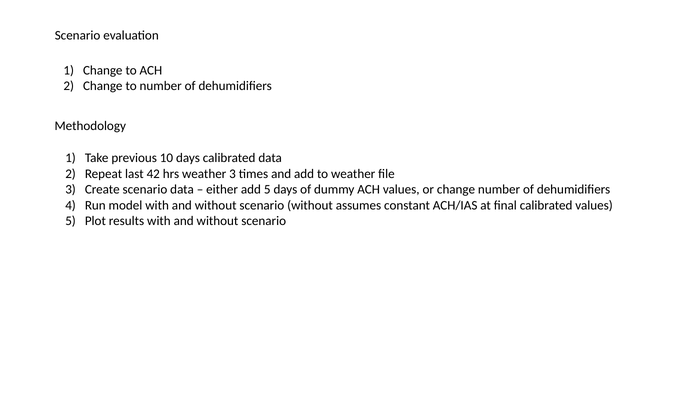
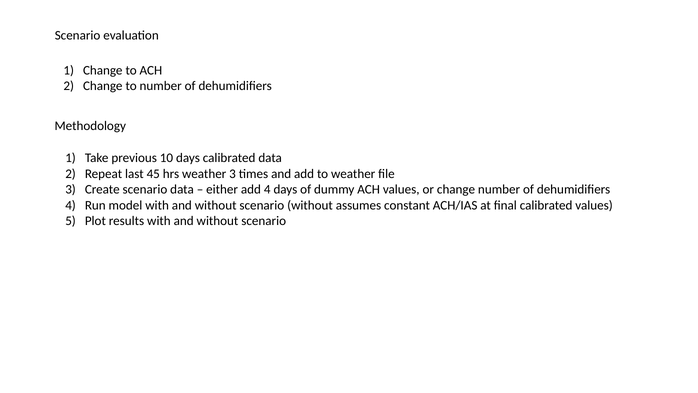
42: 42 -> 45 (153, 174)
add 5: 5 -> 4 (267, 189)
